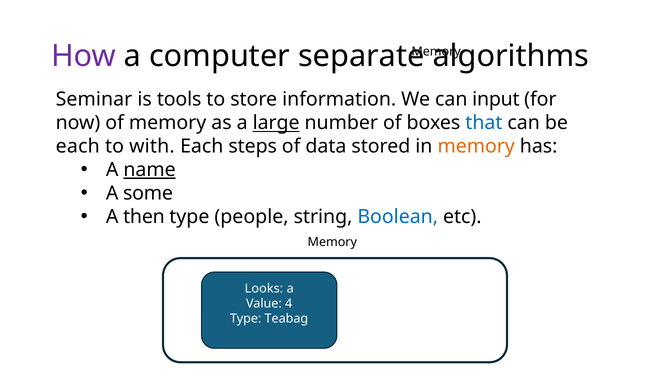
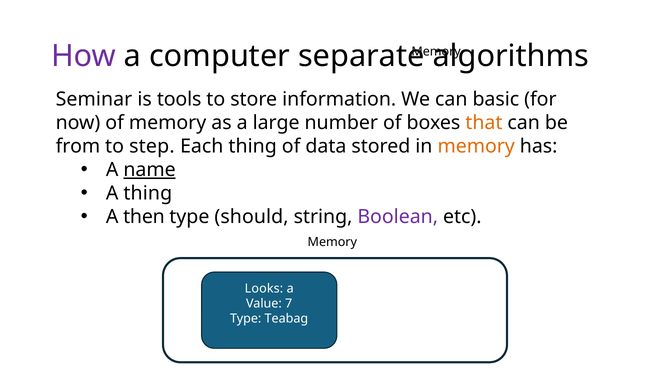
input: input -> basic (496, 99)
large underline: present -> none (276, 123)
that colour: blue -> orange (484, 123)
each: each -> from (78, 146)
with: with -> step (152, 146)
Each steps: steps -> thing (253, 146)
A some: some -> thing (148, 193)
people: people -> should (251, 217)
Boolean colour: blue -> purple (398, 217)
4: 4 -> 7 (289, 303)
